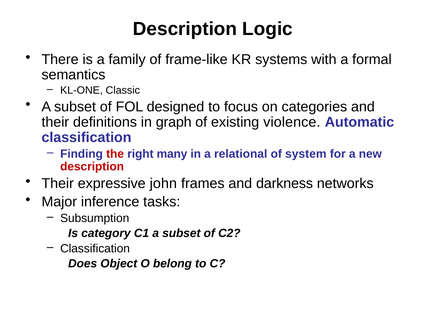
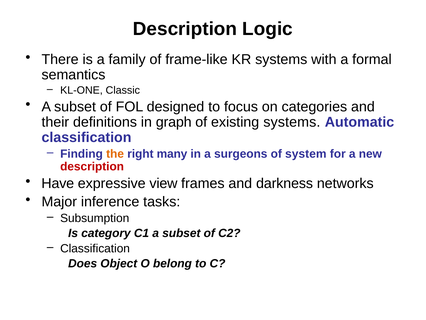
existing violence: violence -> systems (292, 122)
the colour: red -> orange (115, 154)
relational: relational -> surgeons (241, 154)
Their: Their -> Have (58, 183)
john: john -> view (163, 183)
